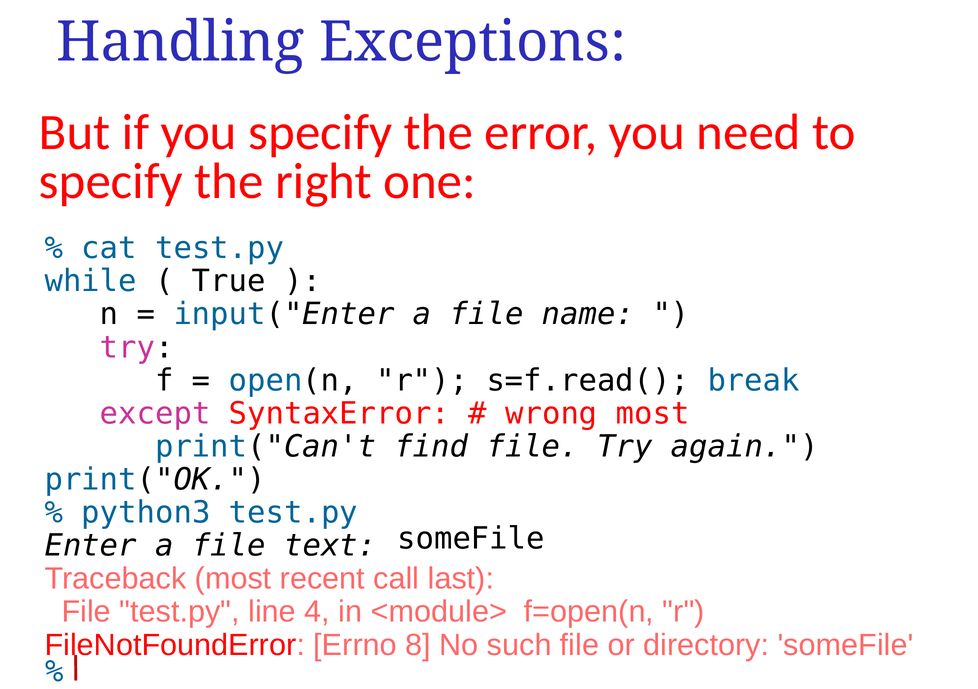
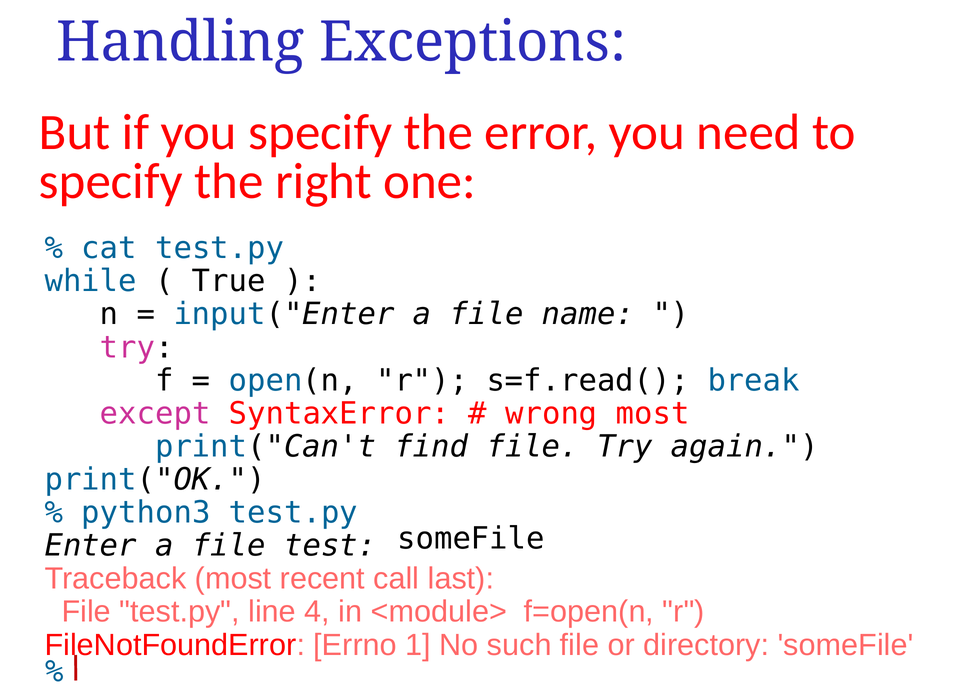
text: text -> test (330, 546)
8: 8 -> 1 (418, 645)
